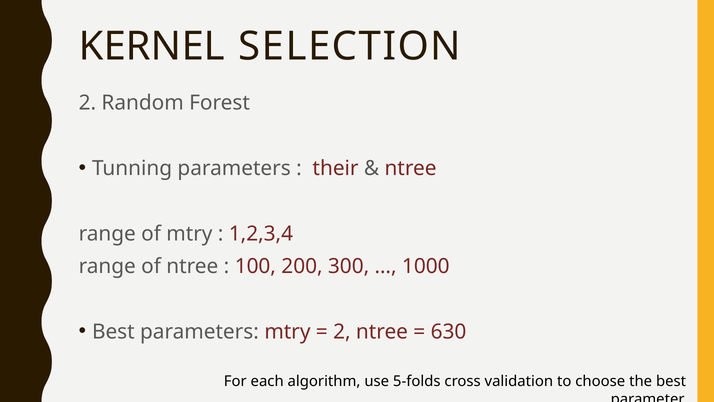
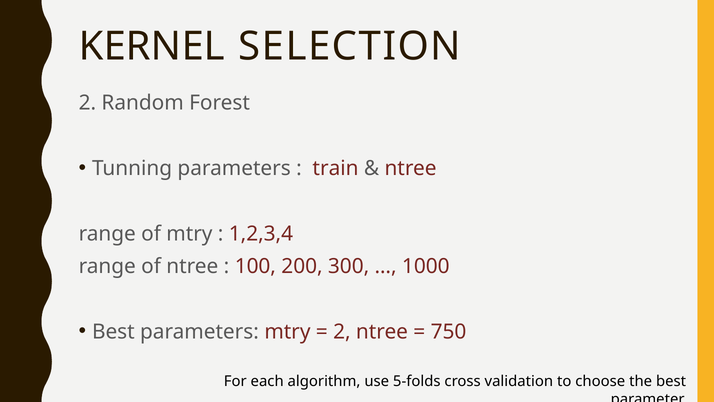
their: their -> train (336, 168)
630: 630 -> 750 (449, 331)
